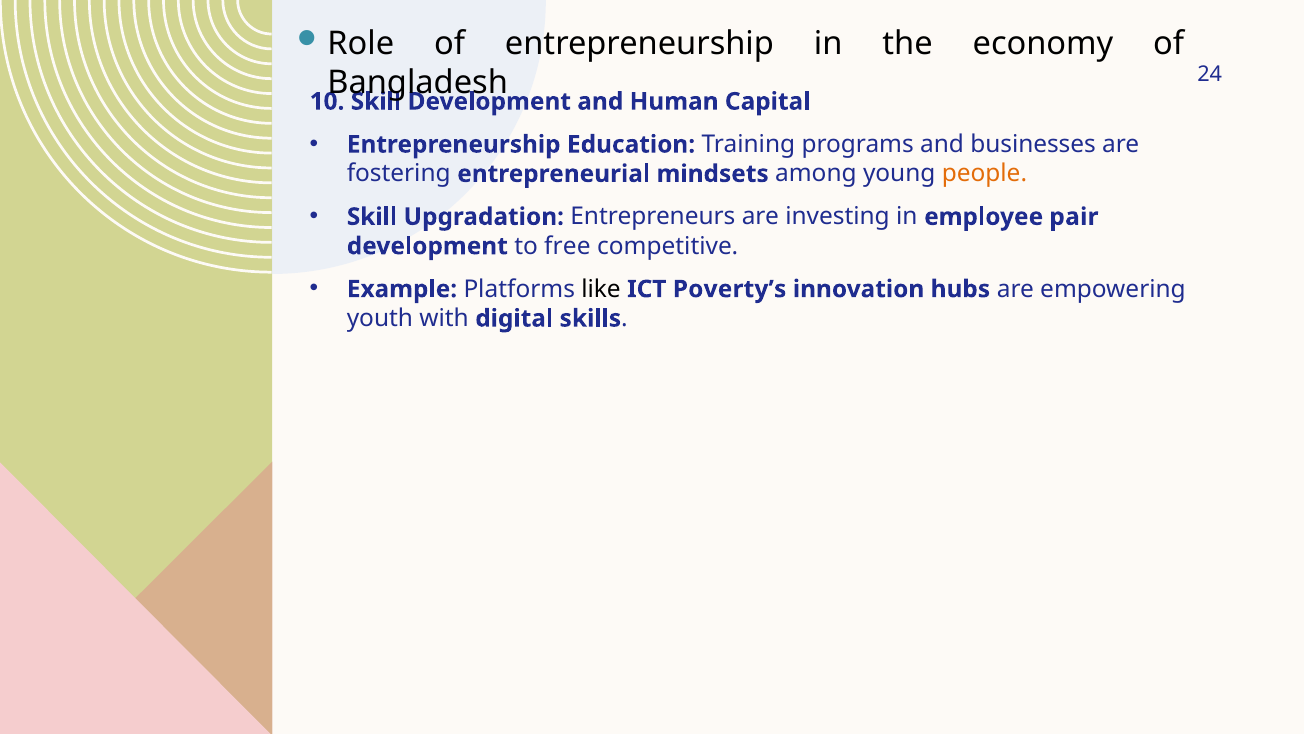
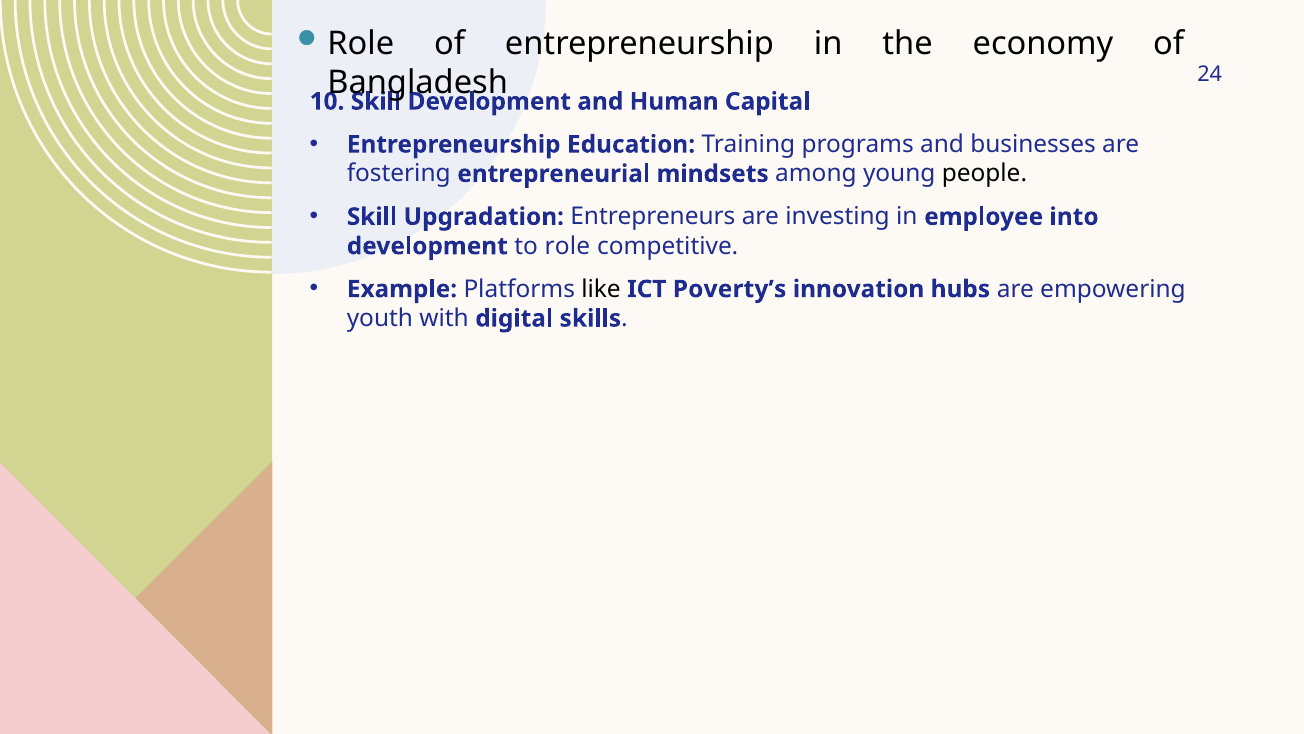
people colour: orange -> black (984, 174)
pair: pair -> into (1074, 217)
to free: free -> role (567, 246)
